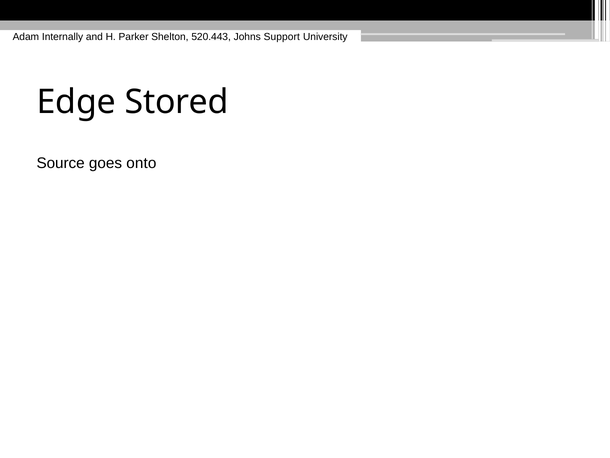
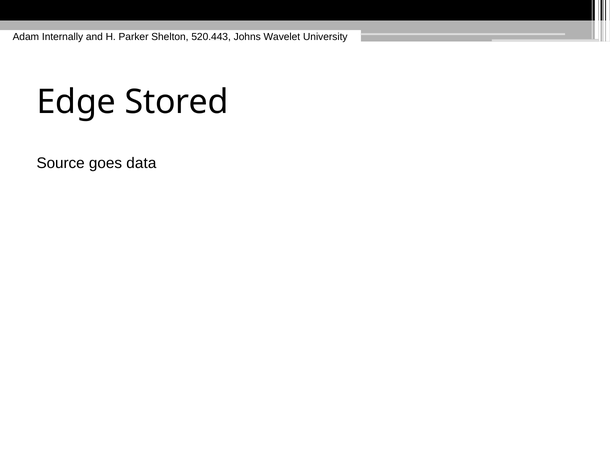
Support: Support -> Wavelet (282, 37)
onto: onto -> data (141, 163)
